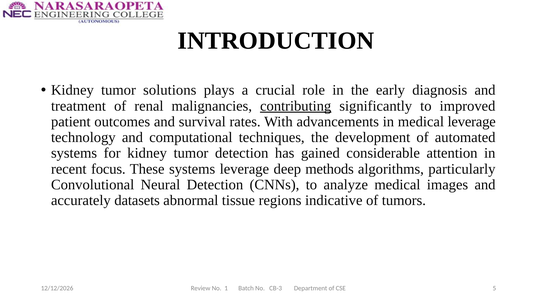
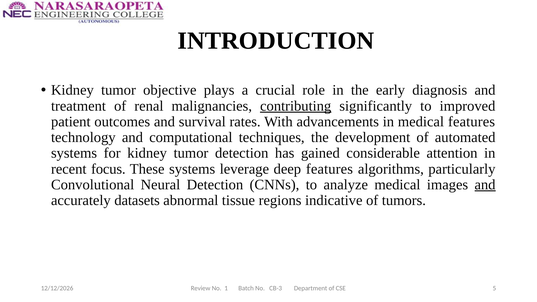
solutions: solutions -> objective (170, 90)
medical leverage: leverage -> features (472, 122)
deep methods: methods -> features (329, 169)
and underline: none -> present (485, 185)
